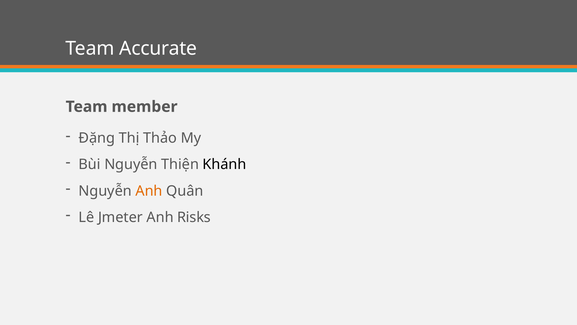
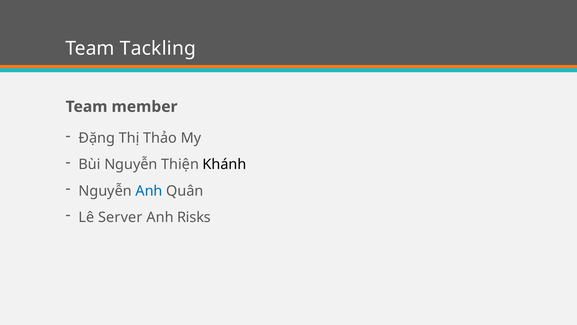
Accurate: Accurate -> Tackling (158, 48)
Anh colour: orange -> blue (149, 191)
Jmeter: Jmeter -> Server (120, 217)
